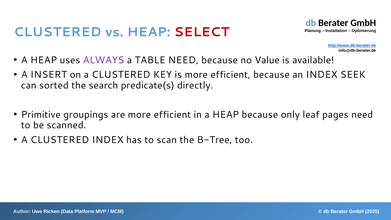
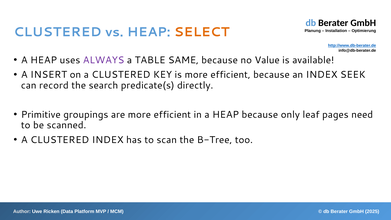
SELECT colour: red -> orange (202, 32)
TABLE NEED: NEED -> SAME (183, 60)
sorted: sorted -> record (54, 85)
